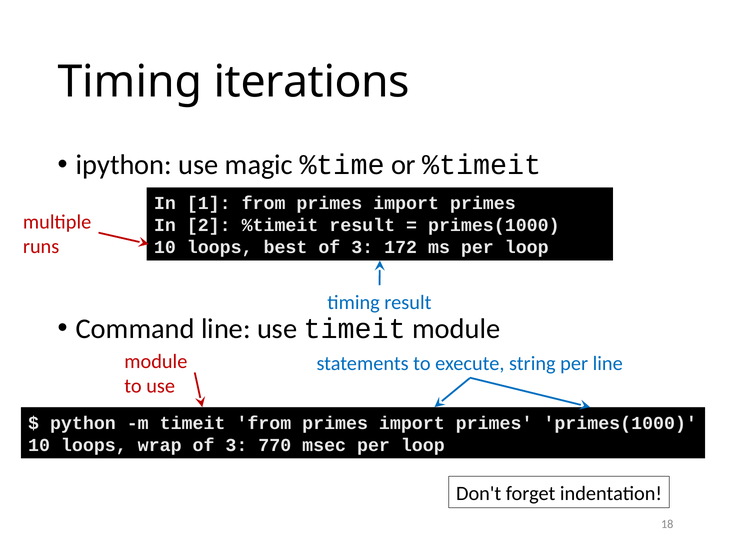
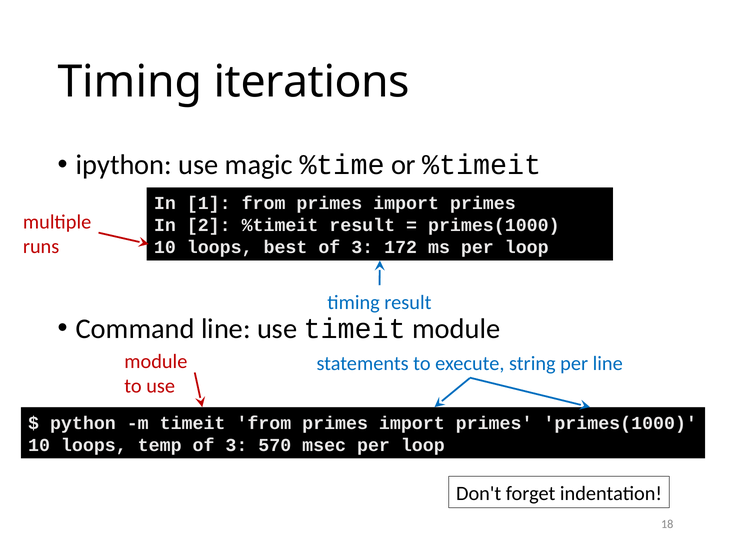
wrap: wrap -> temp (160, 444)
770: 770 -> 570 (275, 444)
